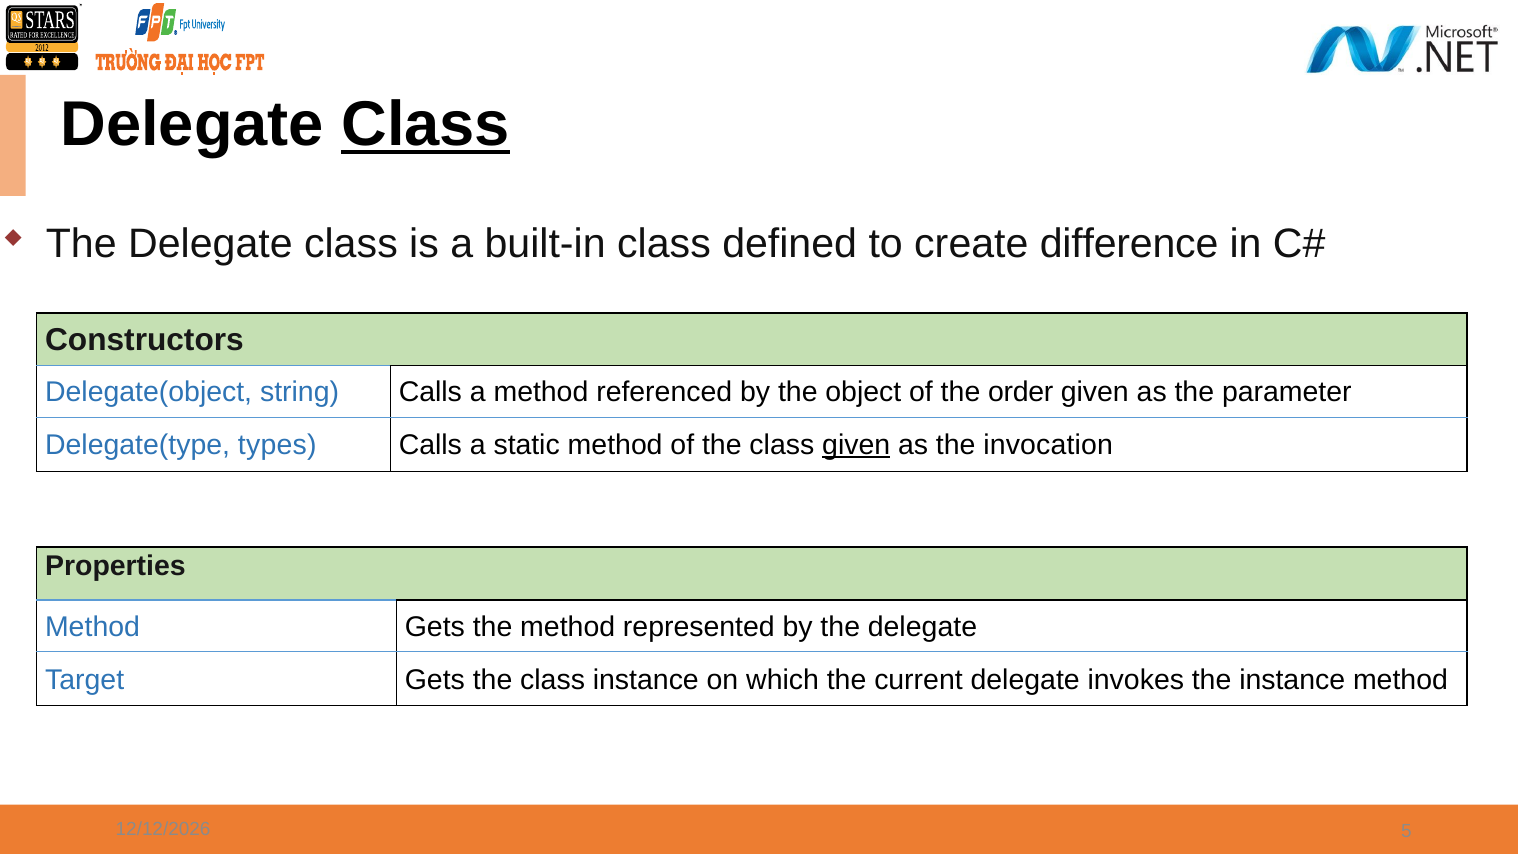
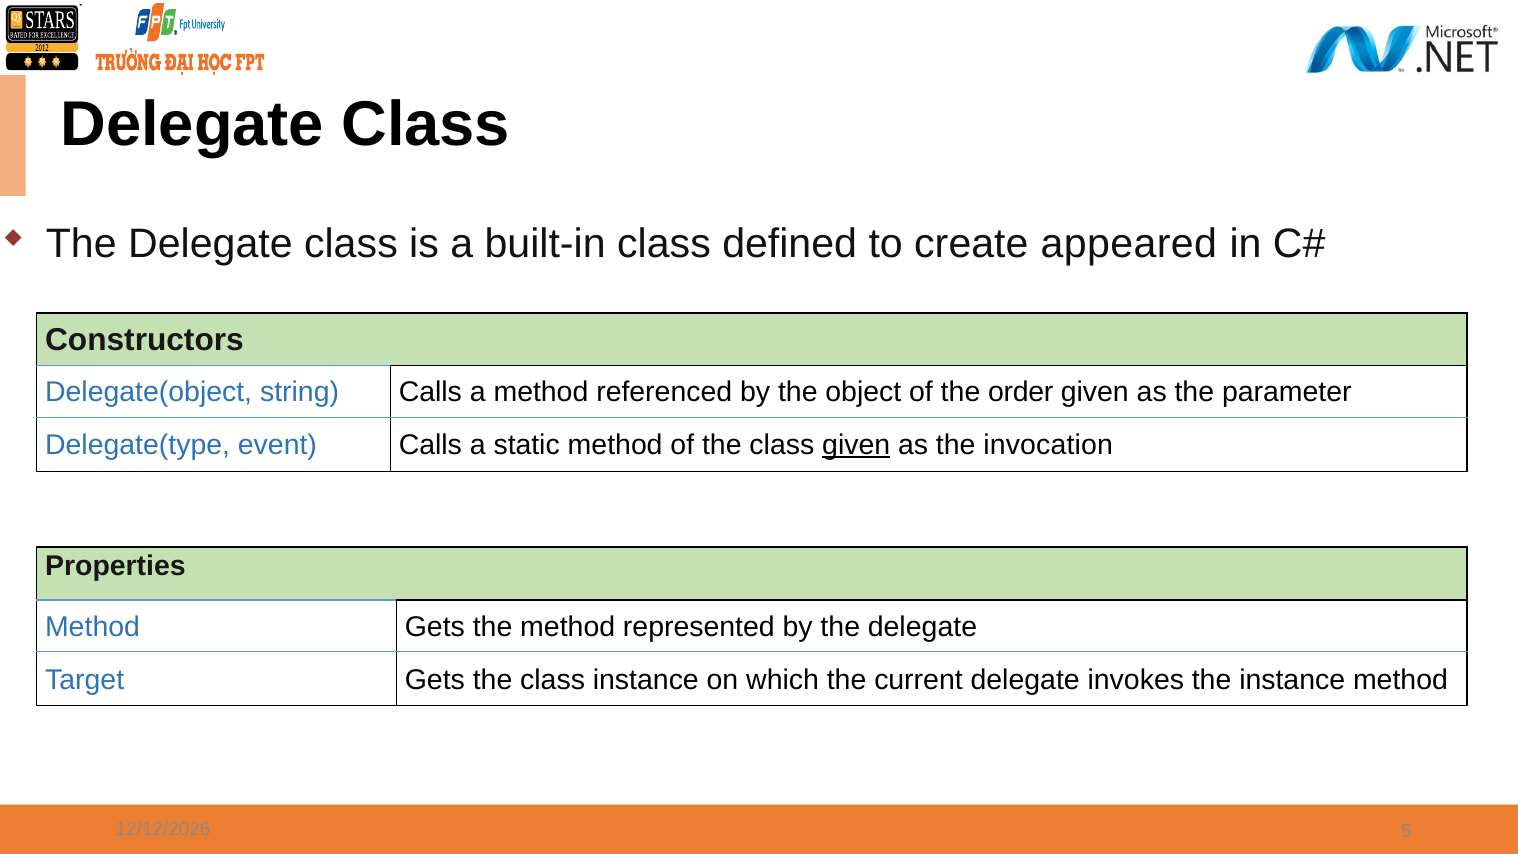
Class underline: present -> none (426, 125)
difference: difference -> appeared (1129, 243)
types: types -> event (277, 445)
